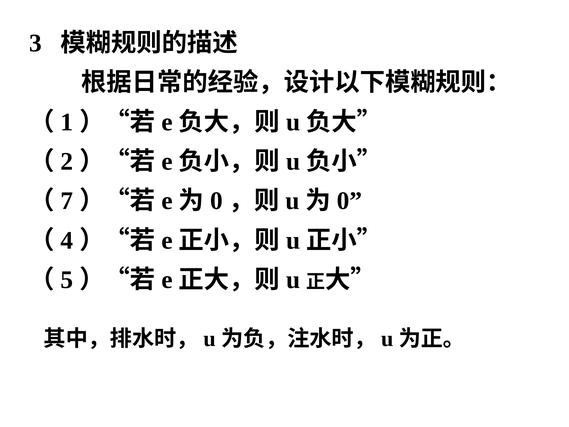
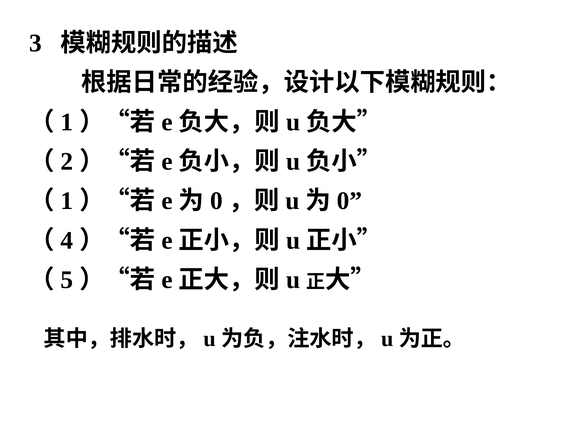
7: 7 -> 1 (67, 201)
